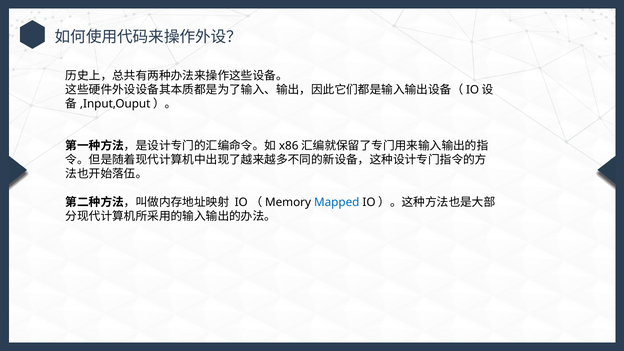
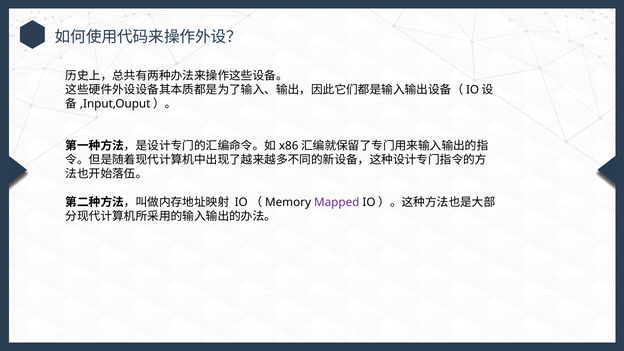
Mapped colour: blue -> purple (337, 202)
